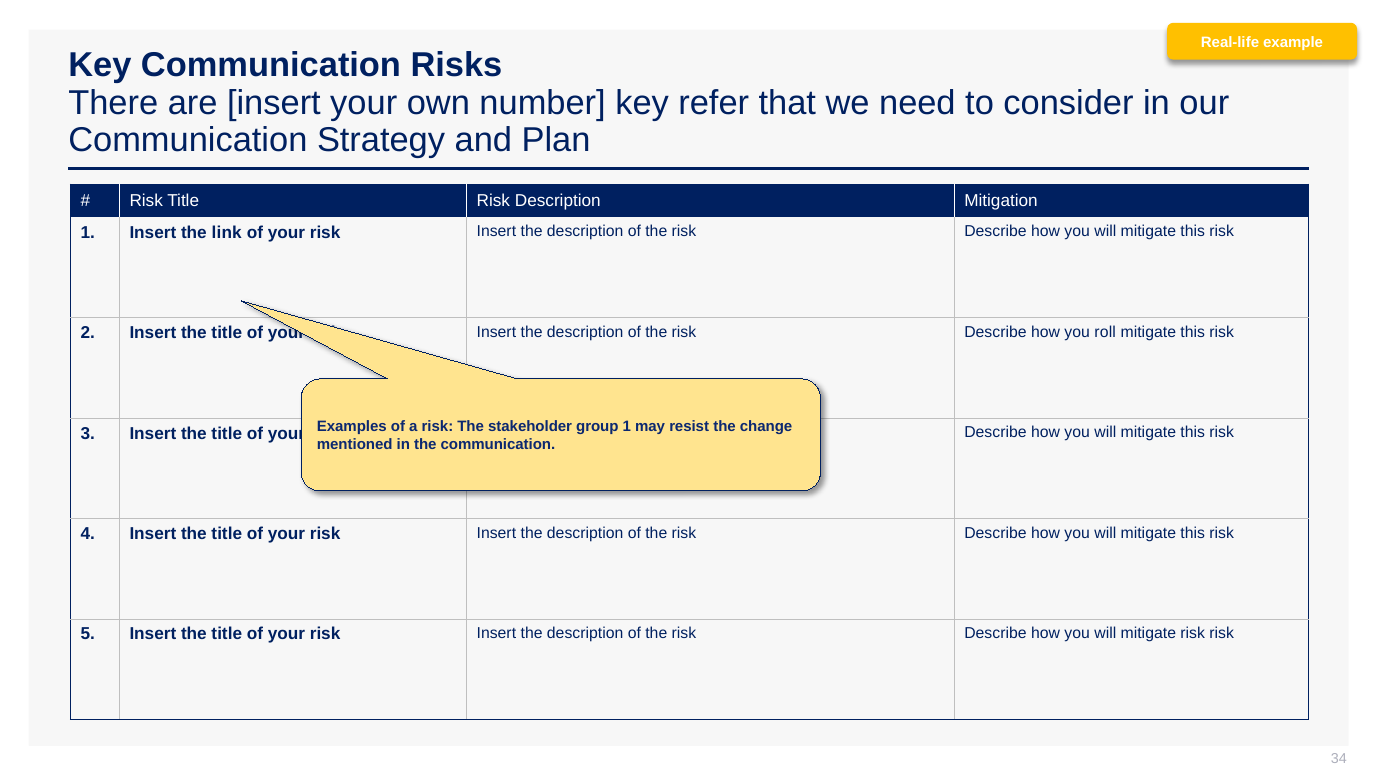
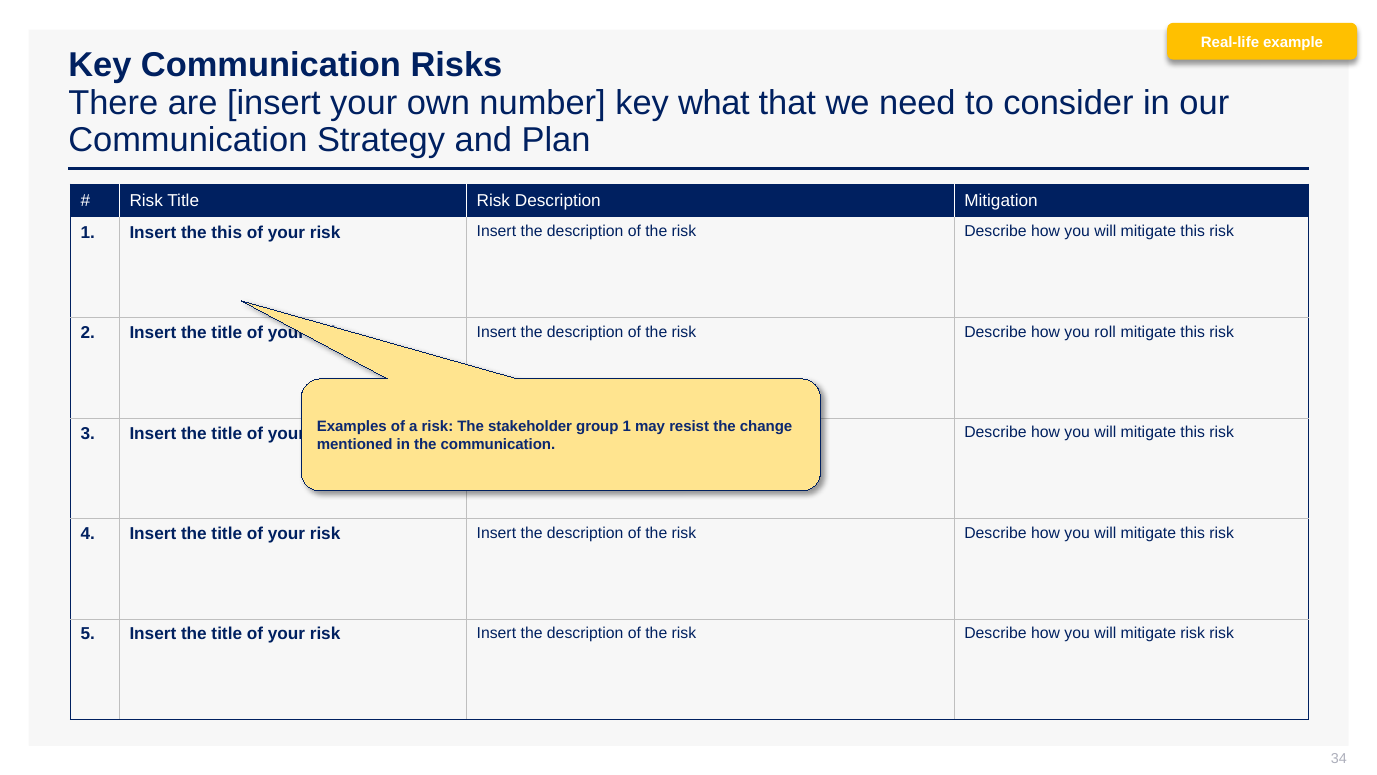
refer: refer -> what (714, 103)
the link: link -> this (227, 233)
